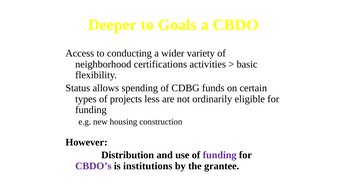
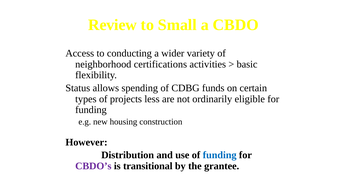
Deeper: Deeper -> Review (113, 25)
Goals: Goals -> Small (177, 25)
funding colour: purple -> blue (220, 155)
institutions: institutions -> transitional (148, 166)
